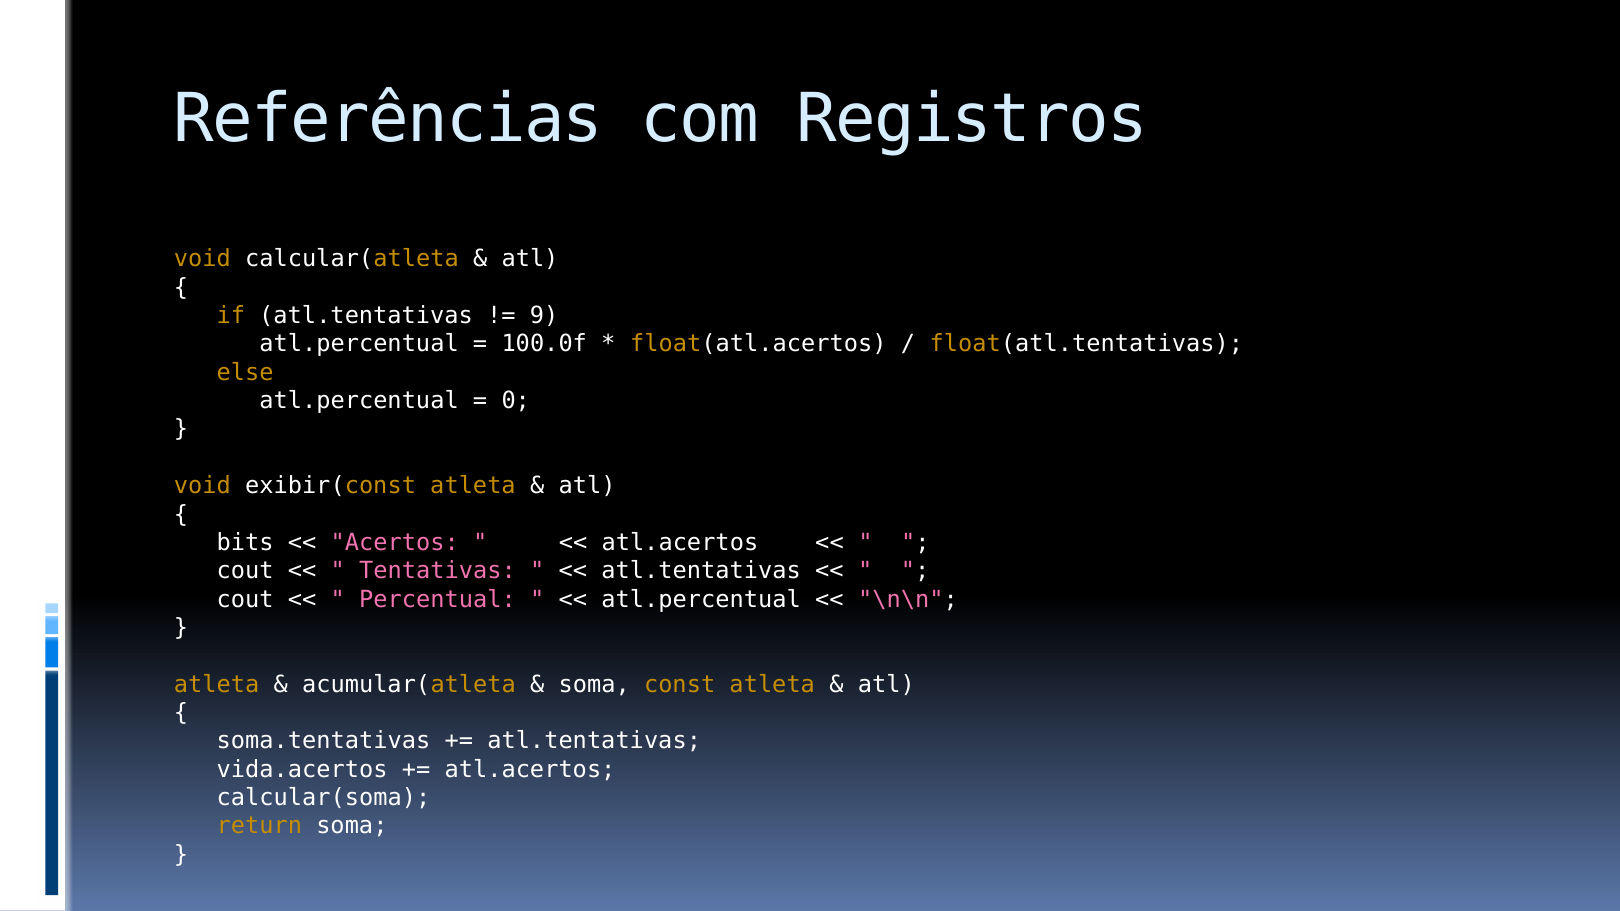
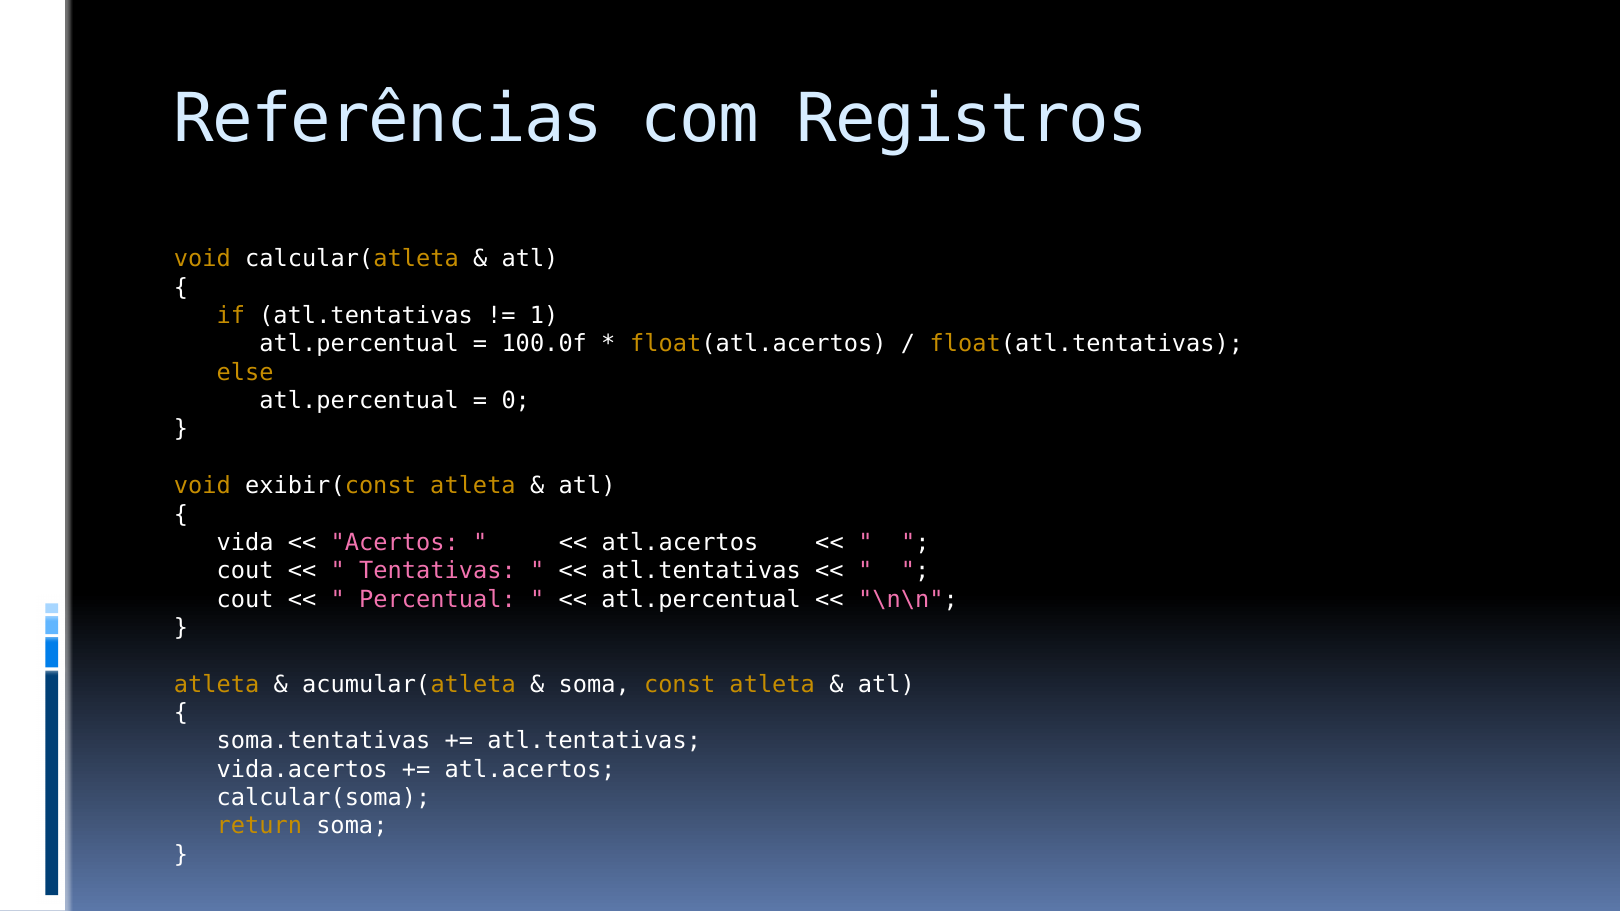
9: 9 -> 1 (544, 316)
bits: bits -> vida (245, 543)
